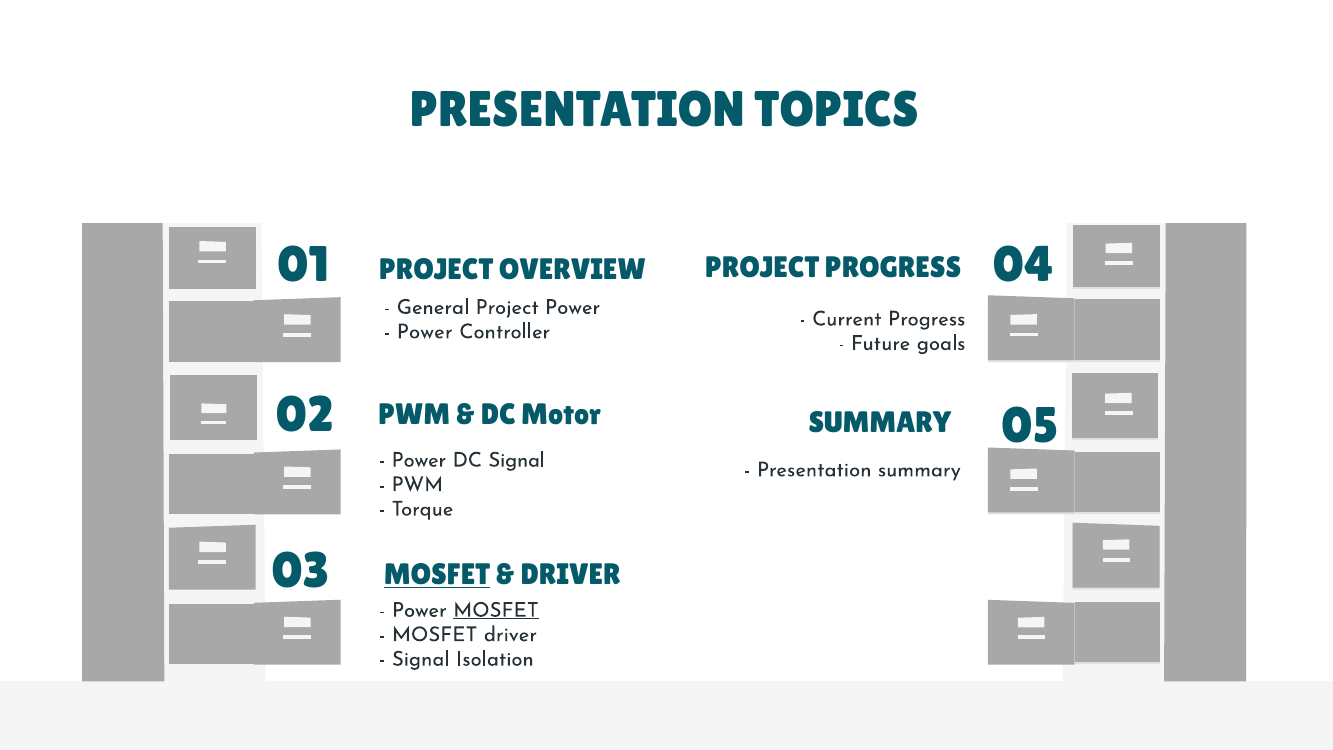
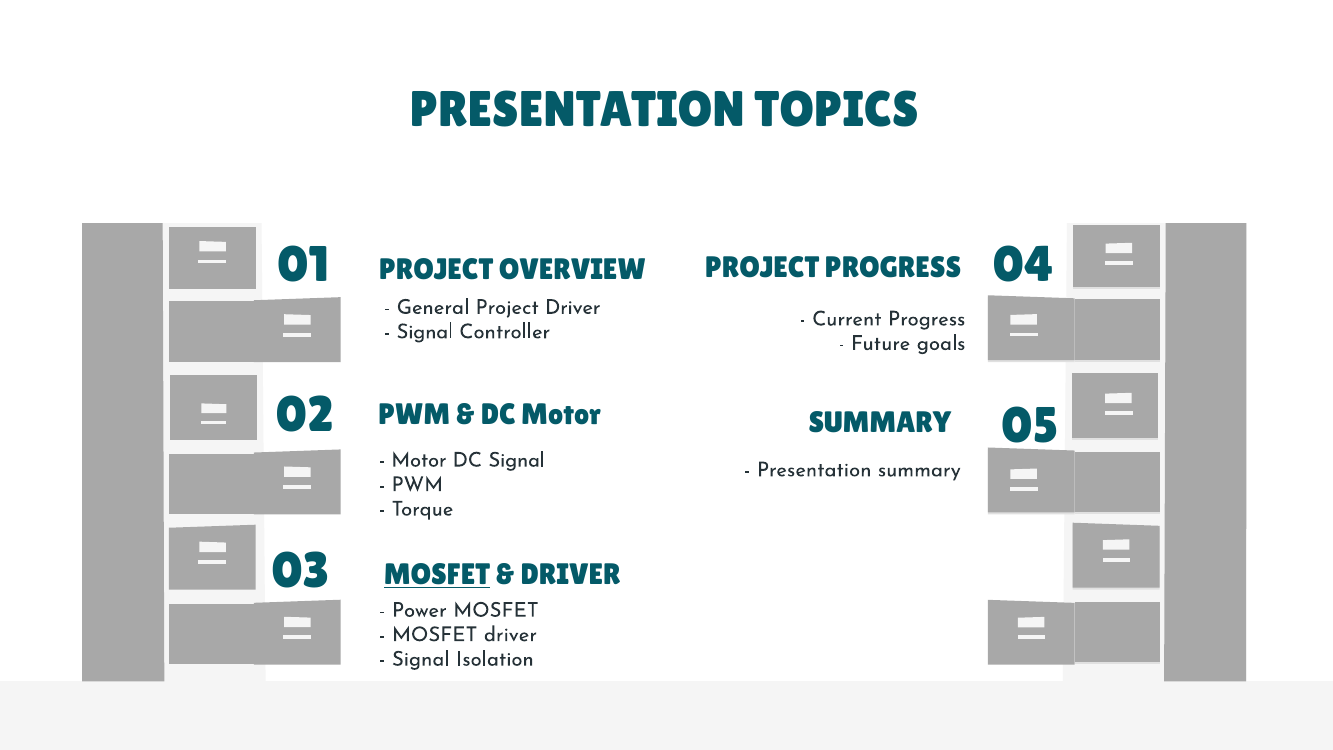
Project Power: Power -> Driver (573, 307)
Power: Power -> Signal (425, 331)
Power: Power -> Motor (419, 460)
MOSFET underline: present -> none (496, 610)
